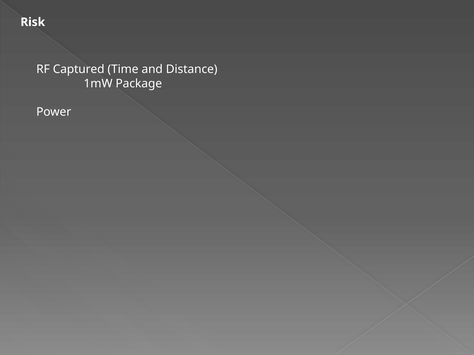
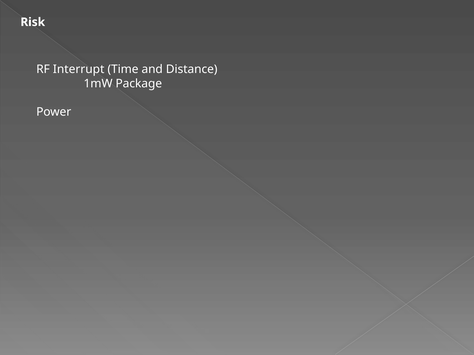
Captured: Captured -> Interrupt (79, 70)
